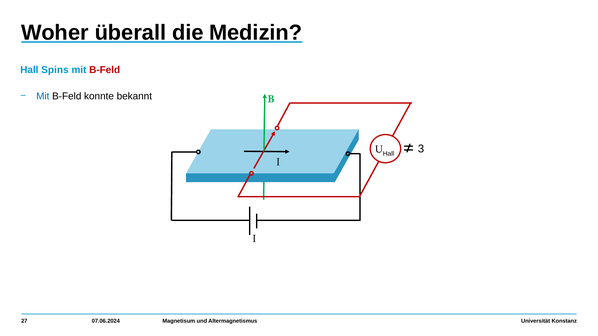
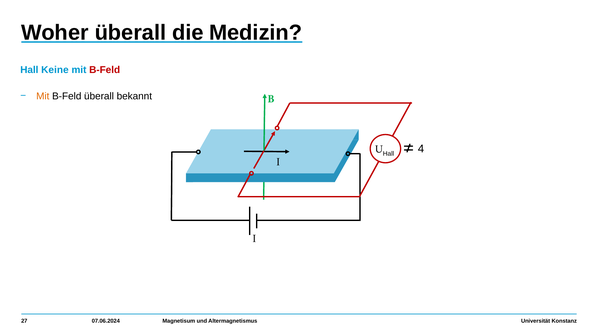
Spins: Spins -> Keine (55, 70)
Mit colour: blue -> orange (43, 96)
B-Feld konnte: konnte -> überall (99, 96)
3: 3 -> 4 (421, 149)
